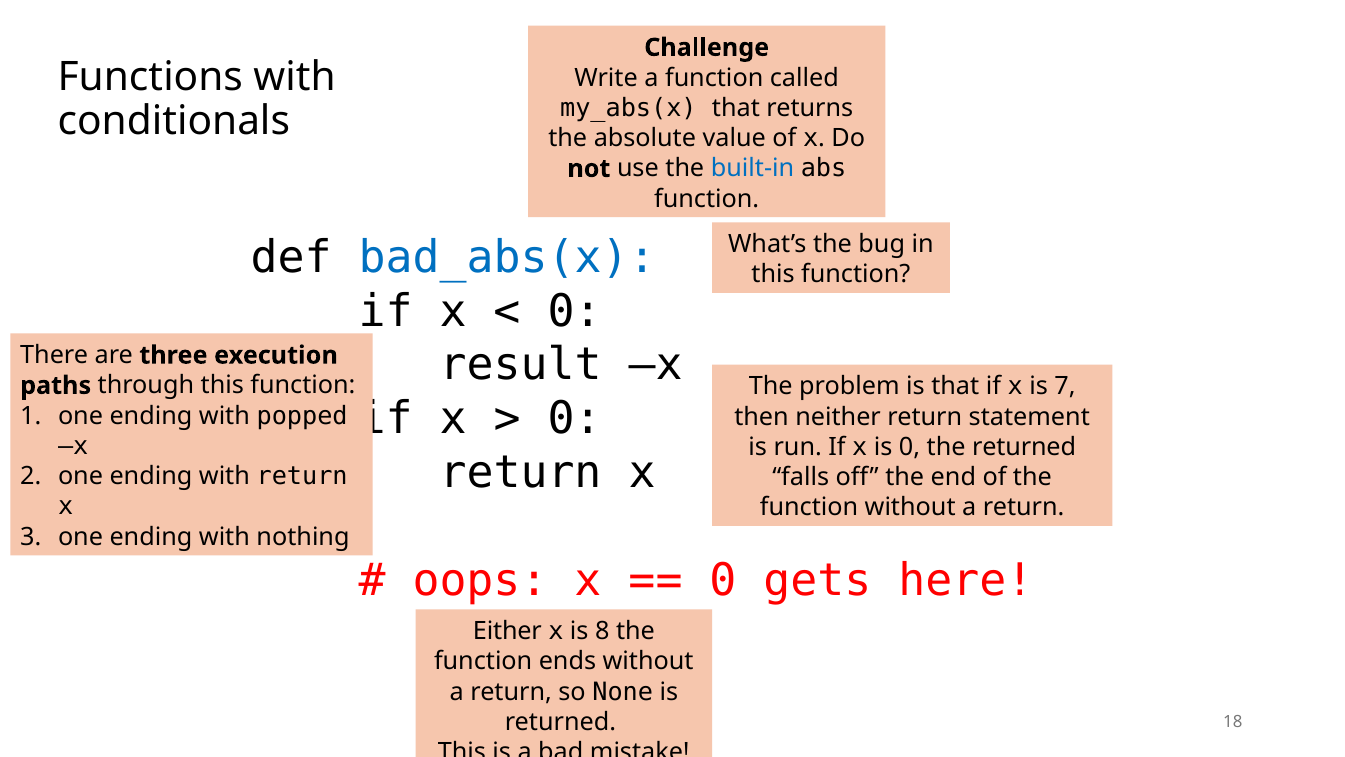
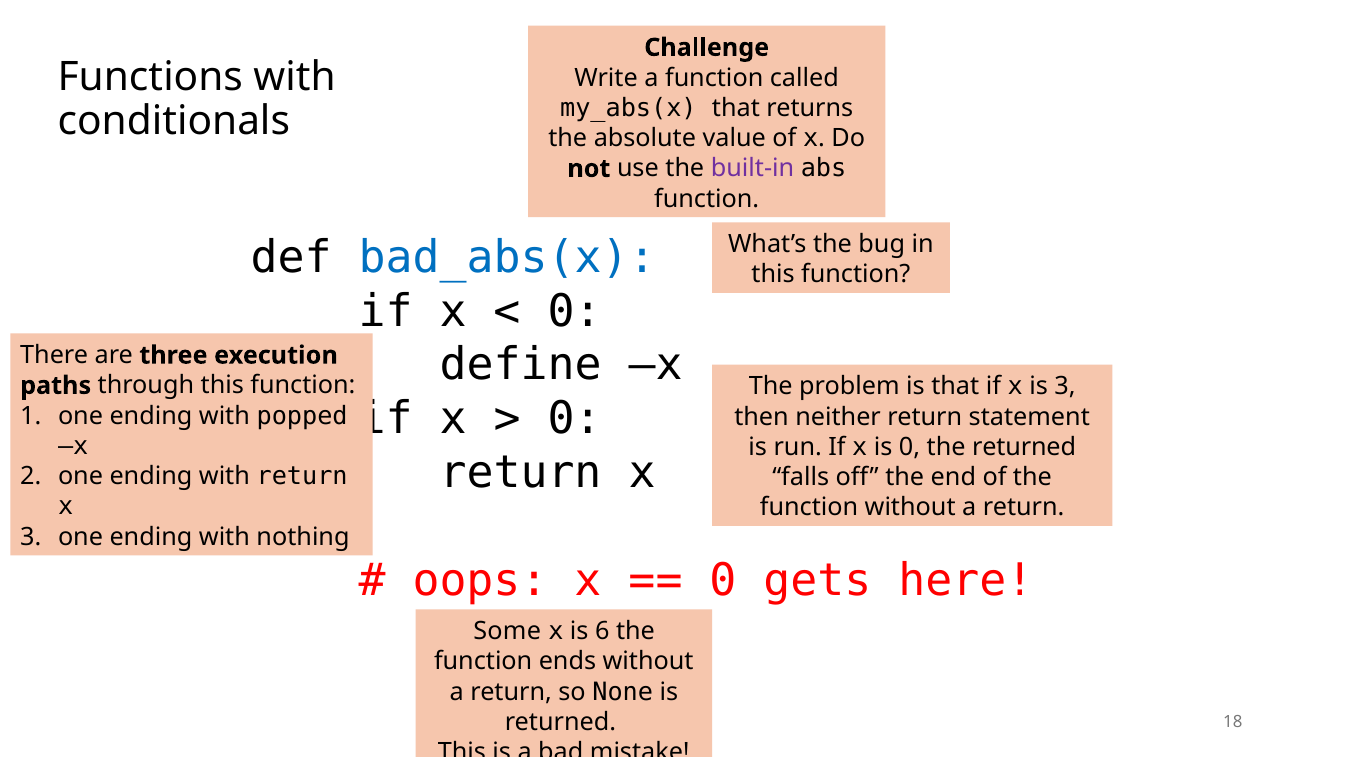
built-in colour: blue -> purple (753, 169)
result: result -> define (521, 365)
is 7: 7 -> 3 (1065, 386)
Either: Either -> Some (507, 631)
8: 8 -> 6 (602, 631)
